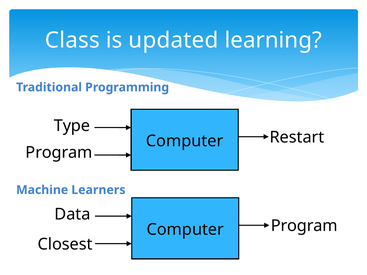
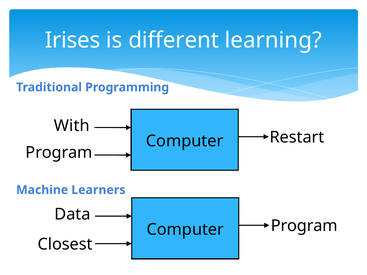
Class: Class -> Irises (73, 40)
updated: updated -> different (174, 40)
Type: Type -> With (72, 126)
